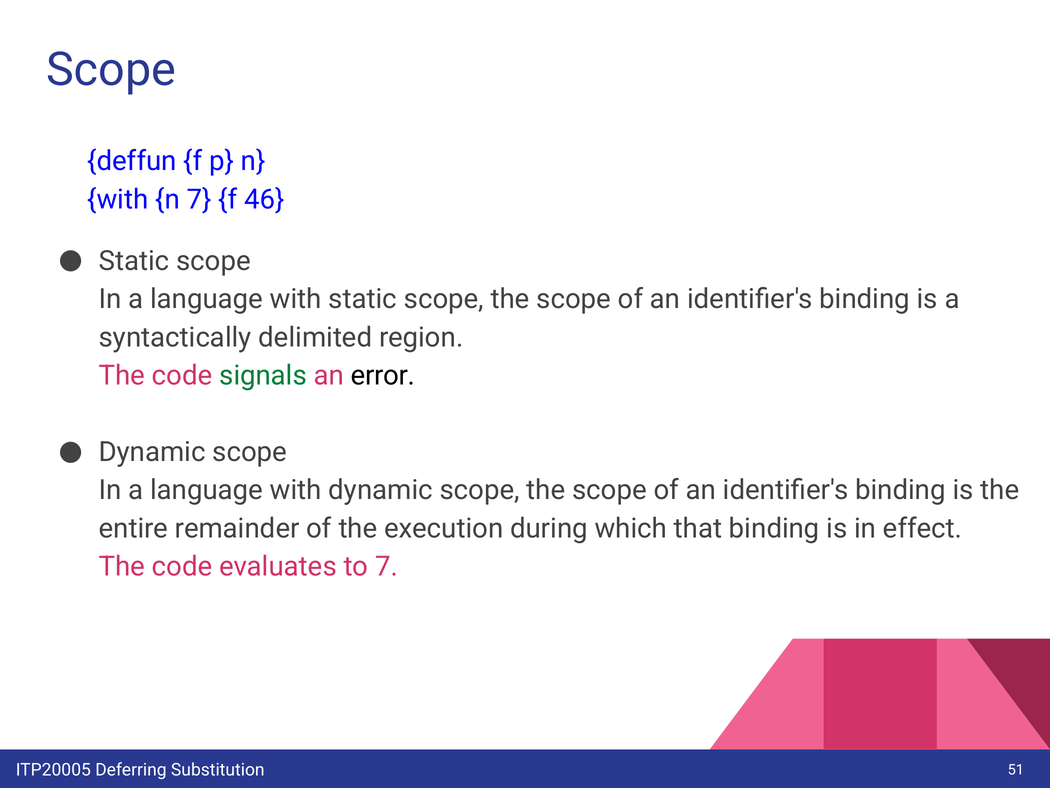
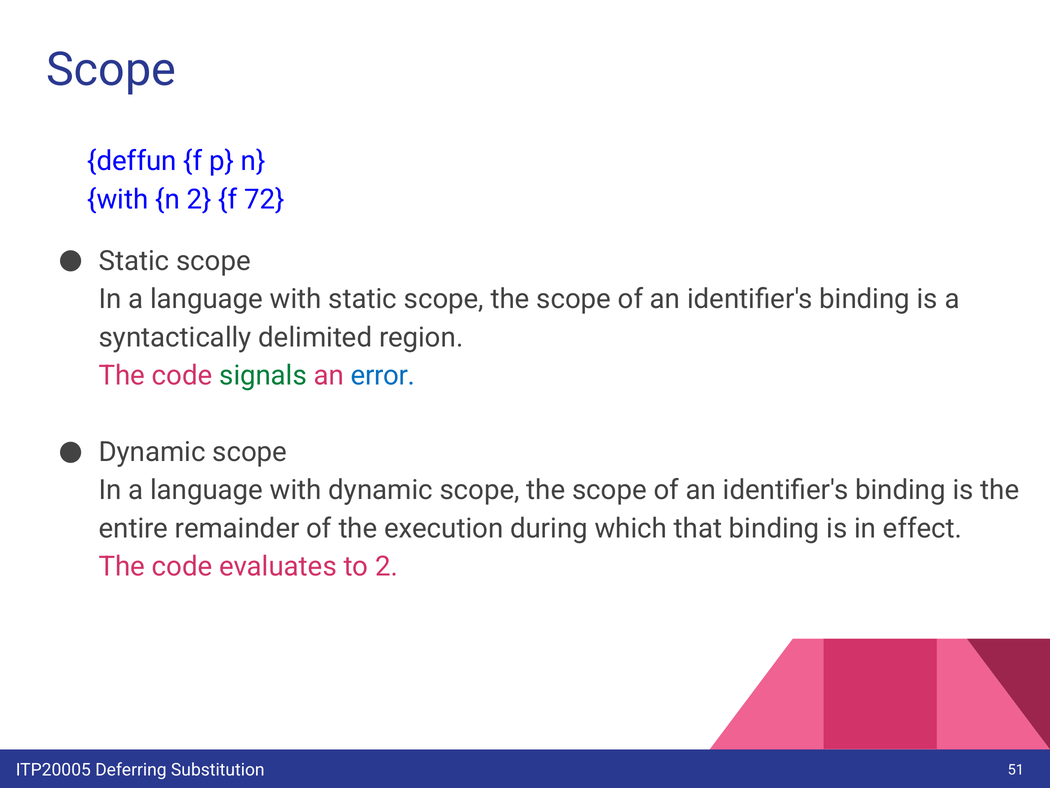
n 7: 7 -> 2 (199, 199)
46: 46 -> 72 (264, 199)
error colour: black -> blue (383, 375)
to 7: 7 -> 2 (386, 566)
